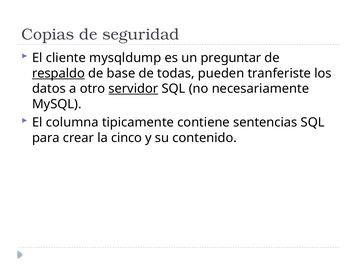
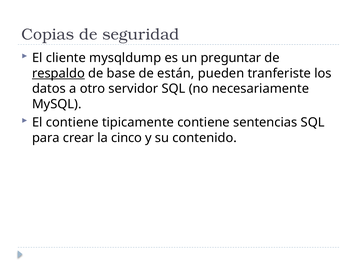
todas: todas -> están (176, 73)
servidor underline: present -> none (133, 89)
El columna: columna -> contiene (72, 123)
